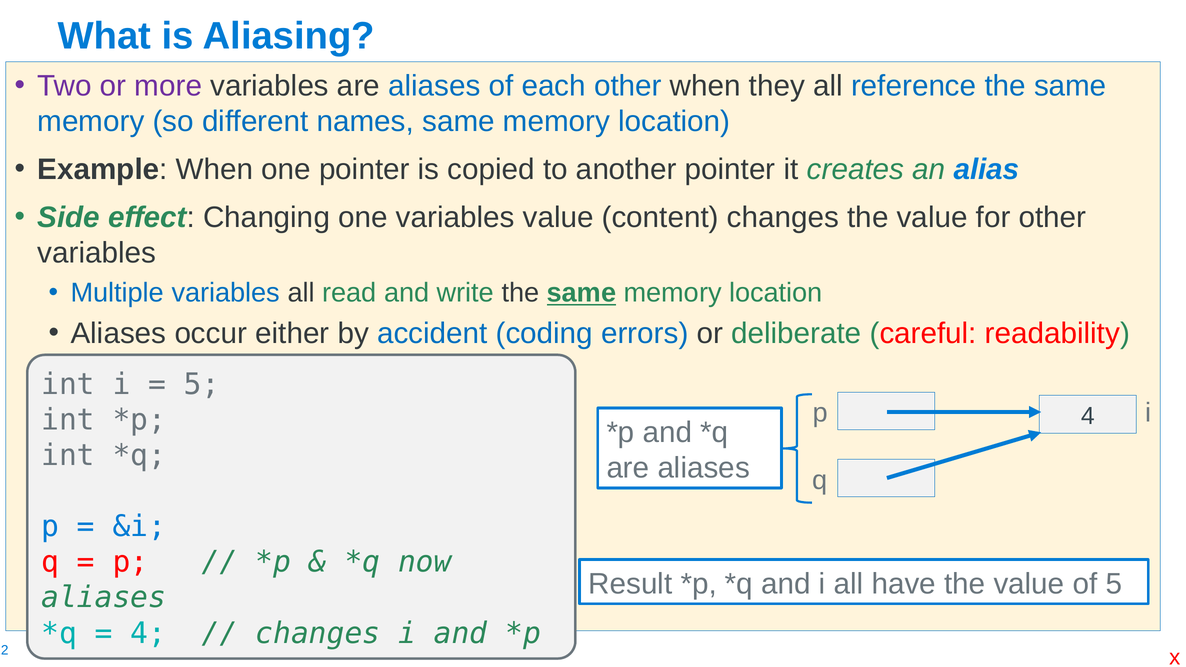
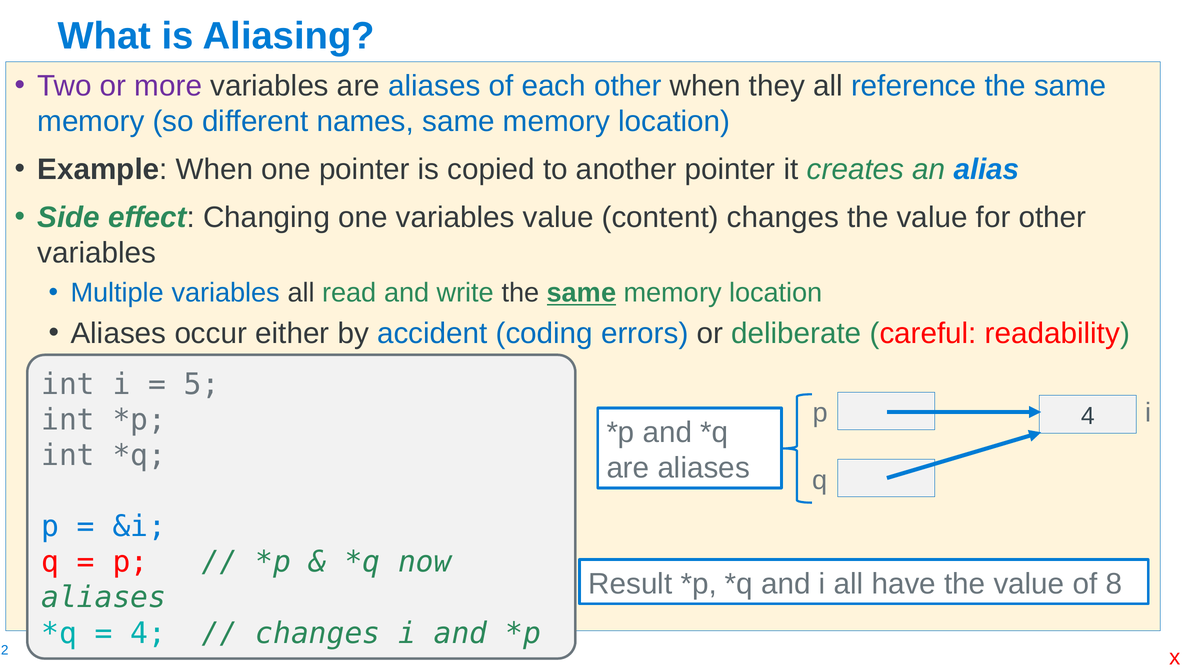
of 5: 5 -> 8 (1114, 584)
